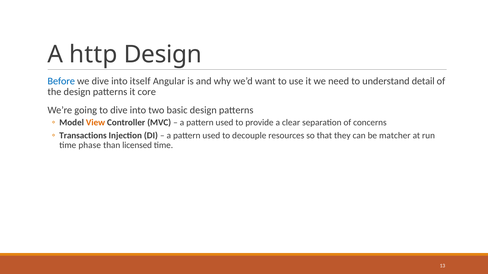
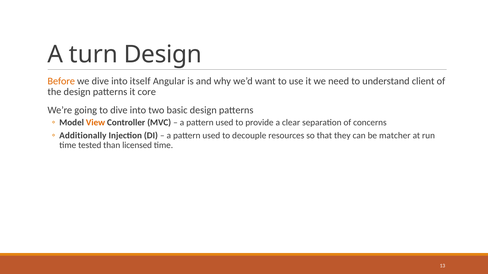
http: http -> turn (93, 55)
Before colour: blue -> orange (61, 81)
detail: detail -> client (423, 81)
Transactions: Transactions -> Additionally (83, 136)
phase: phase -> tested (90, 146)
